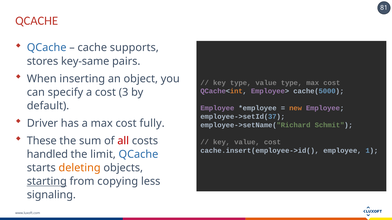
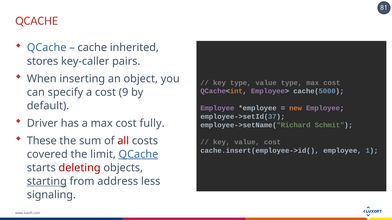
supports: supports -> inherited (134, 48)
key-same: key-same -> key-caller (85, 61)
3: 3 -> 9 (124, 92)
handled: handled -> covered (47, 155)
QCache underline: none -> present (138, 155)
deleting colour: orange -> red (80, 168)
copying: copying -> address (118, 182)
